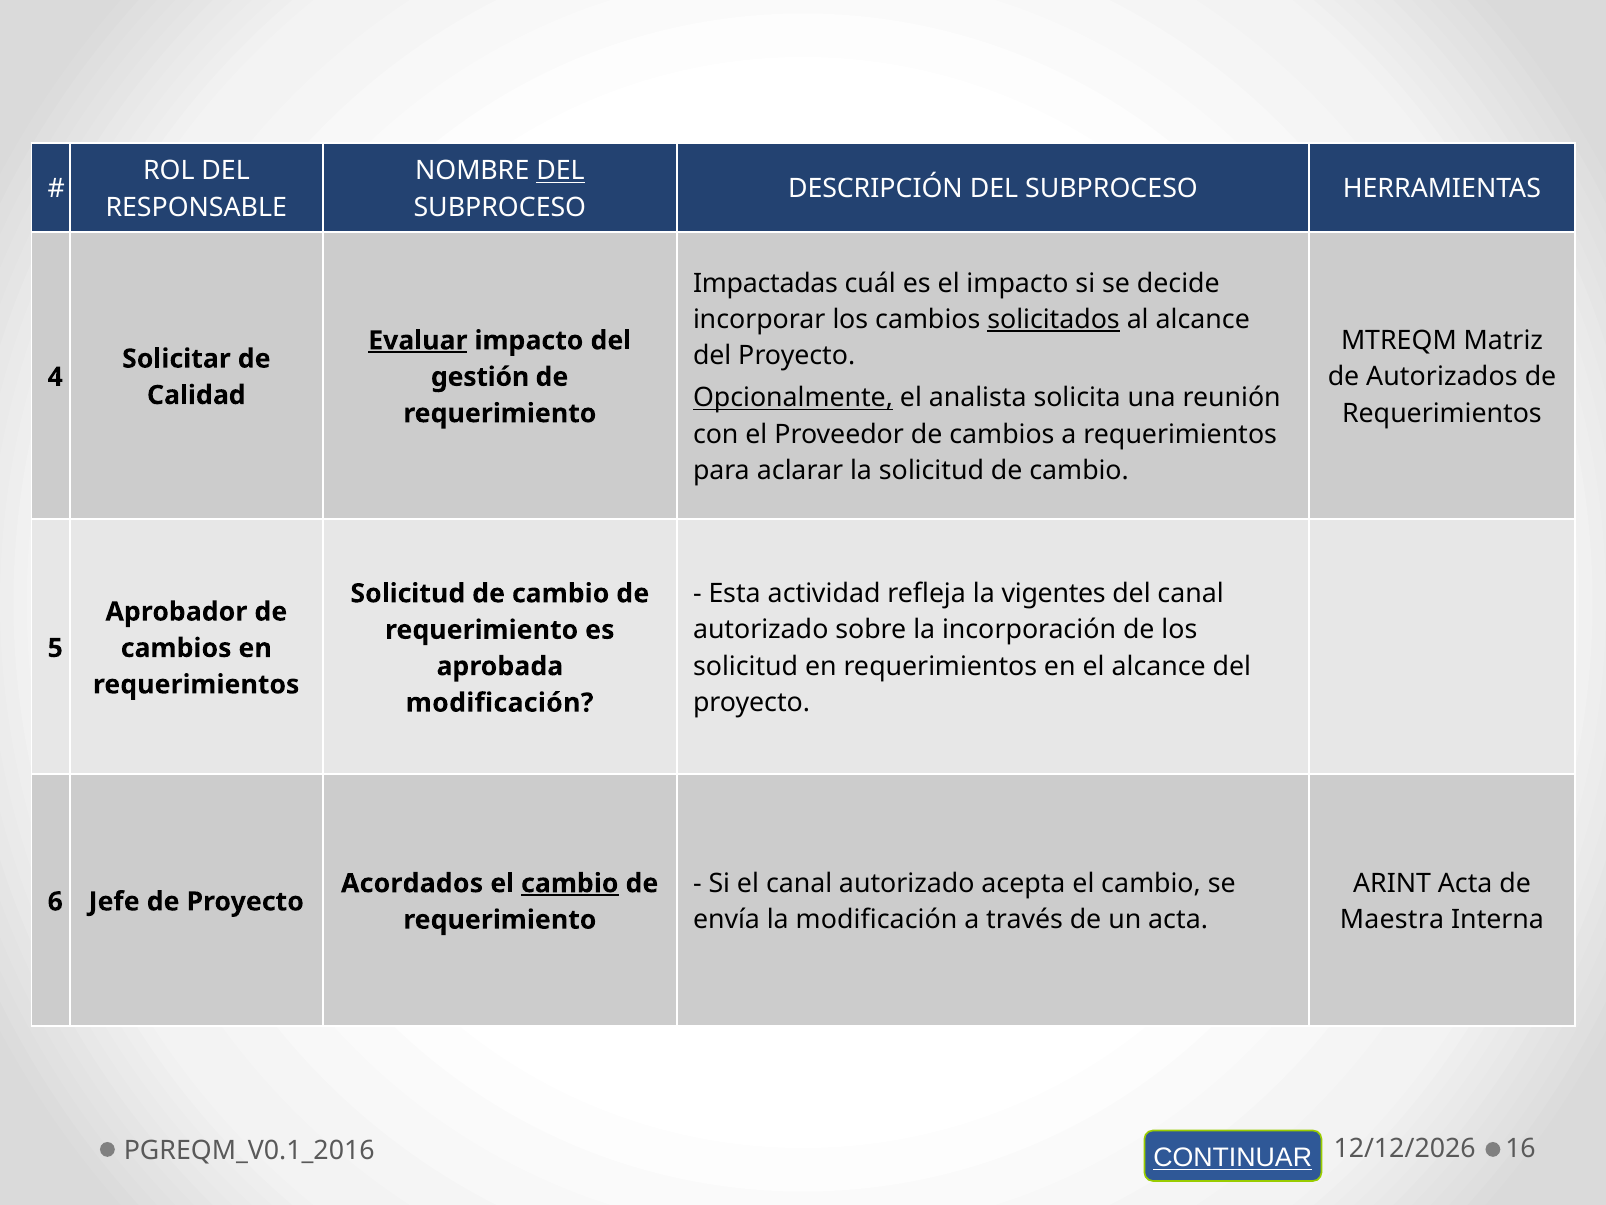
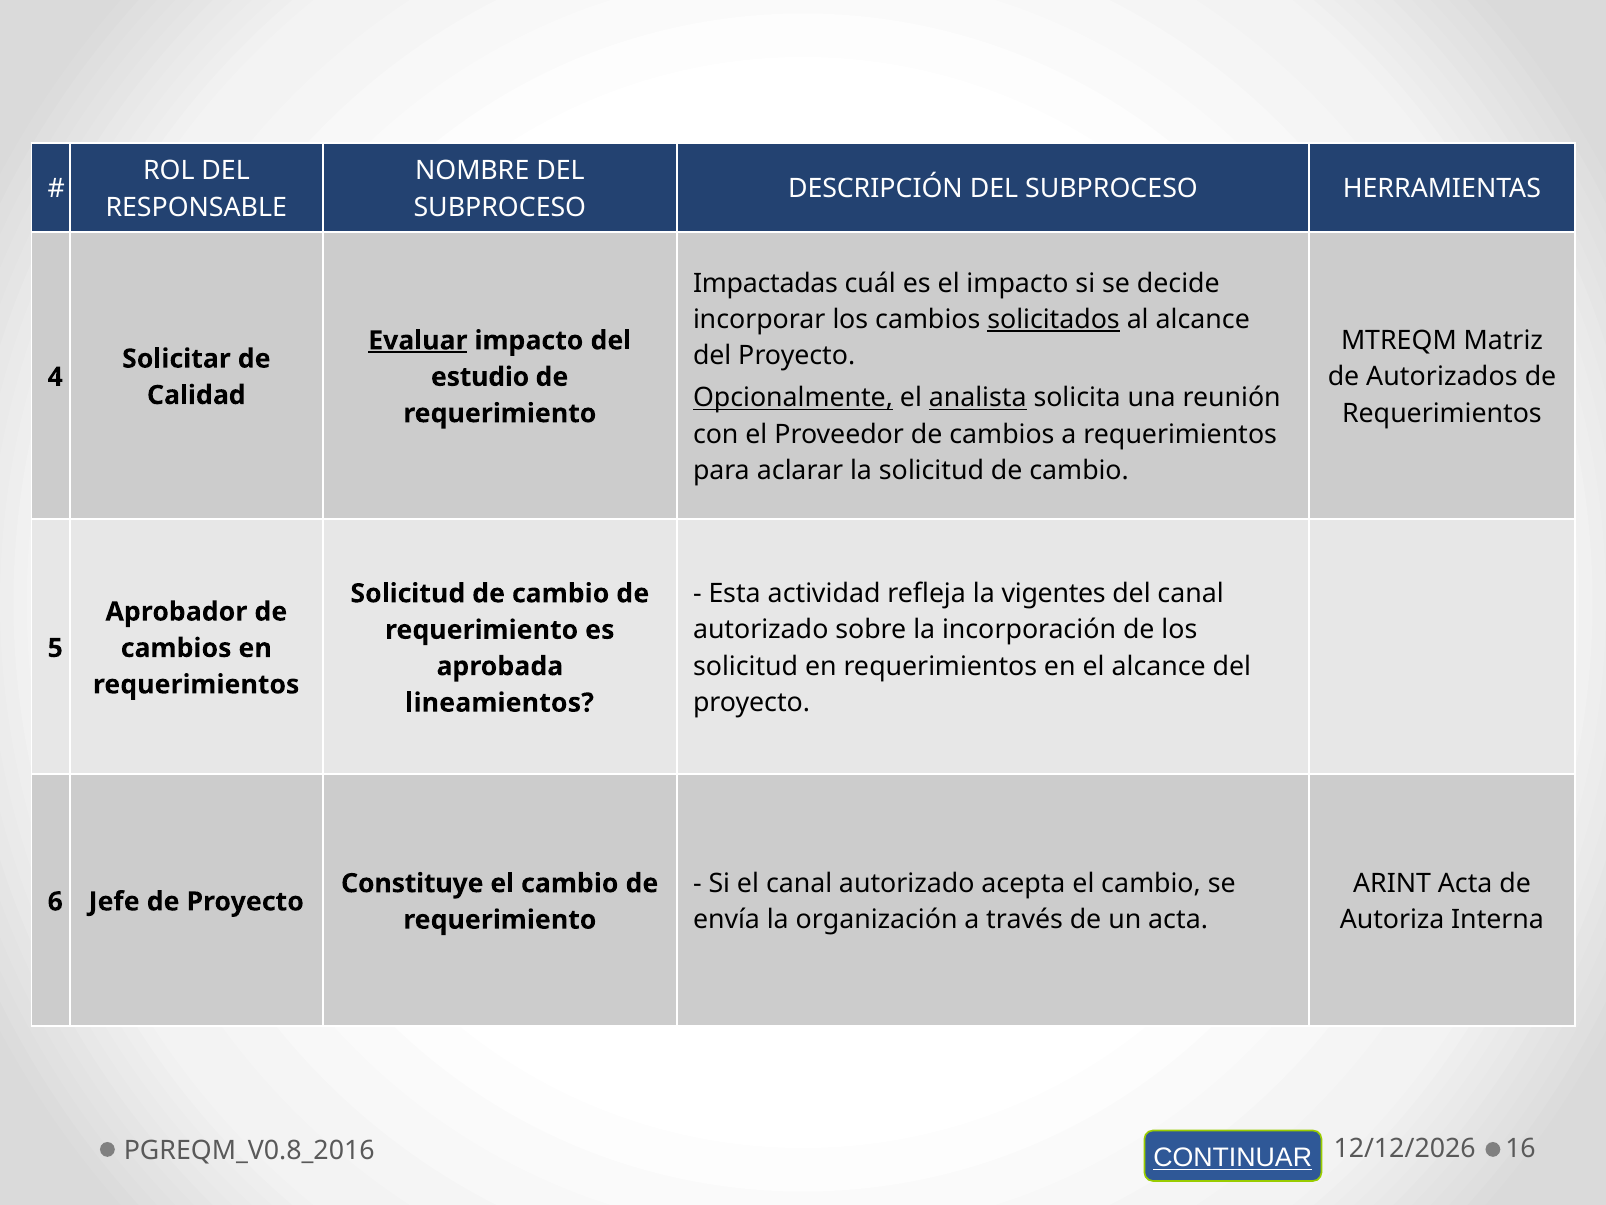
DEL underline: present -> none (560, 171)
gestión: gestión -> estudio (480, 377)
analista underline: none -> present (978, 398)
modificación: modificación -> lineamientos (500, 703)
Acordados: Acordados -> Constituye (412, 883)
cambio underline: present -> none (570, 883)
la modificación: modificación -> organización (877, 919)
Maestra: Maestra -> Autoriza (1392, 919)
PGREQM_V0.1_2016: PGREQM_V0.1_2016 -> PGREQM_V0.8_2016 (249, 1150)
